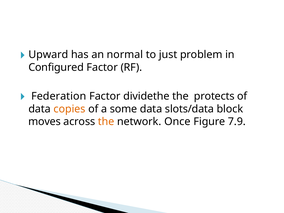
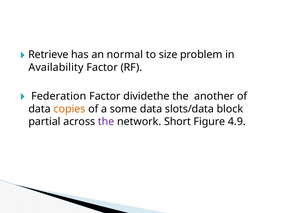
Upward: Upward -> Retrieve (48, 55)
just: just -> size (168, 55)
Configured: Configured -> Availability (56, 67)
protects: protects -> another (214, 96)
moves: moves -> partial (44, 122)
the colour: orange -> purple (106, 122)
Once: Once -> Short (177, 122)
7.9: 7.9 -> 4.9 (237, 122)
